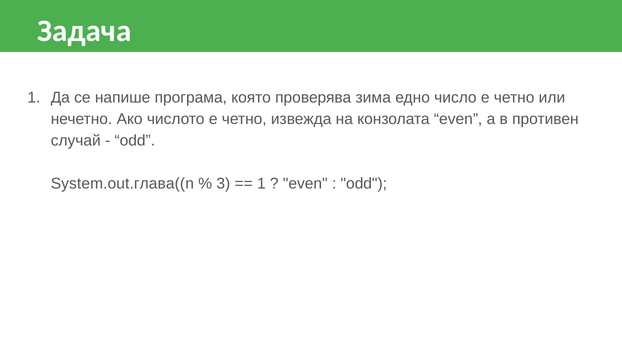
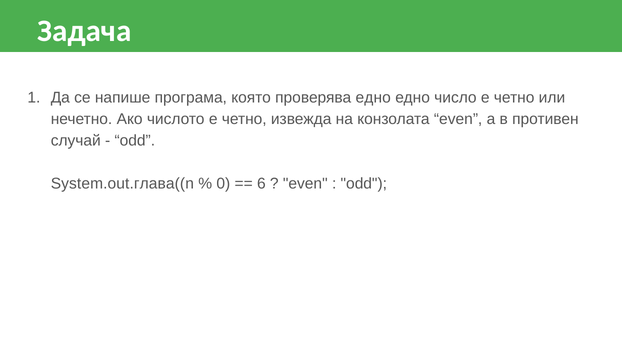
проверява зима: зима -> едно (373, 98)
3: 3 -> 0 (223, 184)
1: 1 -> 6 (261, 184)
